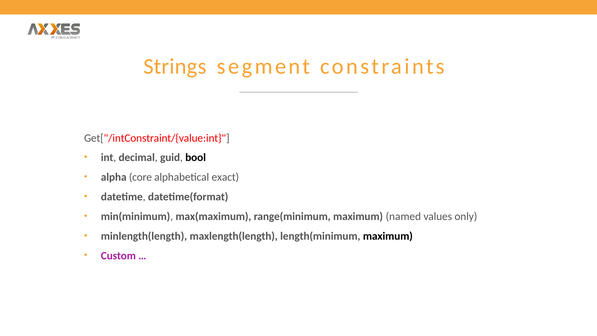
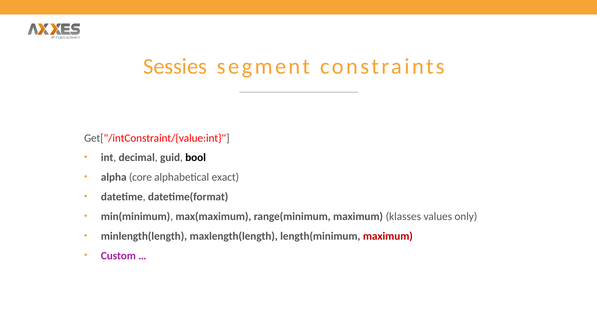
Strings: Strings -> Sessies (175, 67)
named: named -> klasses (403, 216)
maximum colour: black -> red (388, 236)
